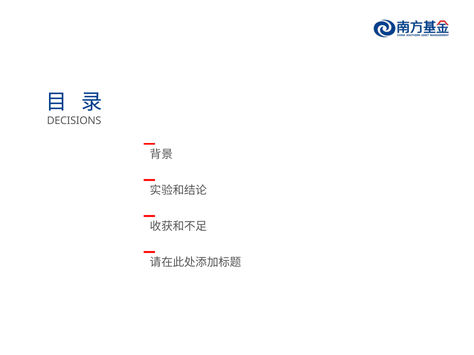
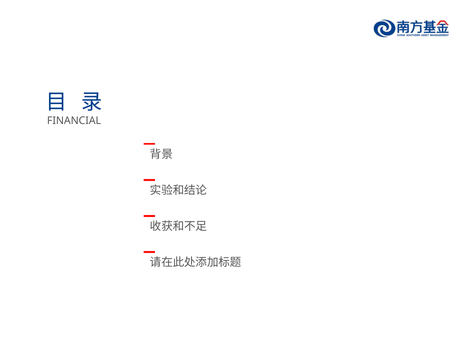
DECISIONS: DECISIONS -> FINANCIAL (74, 121)
